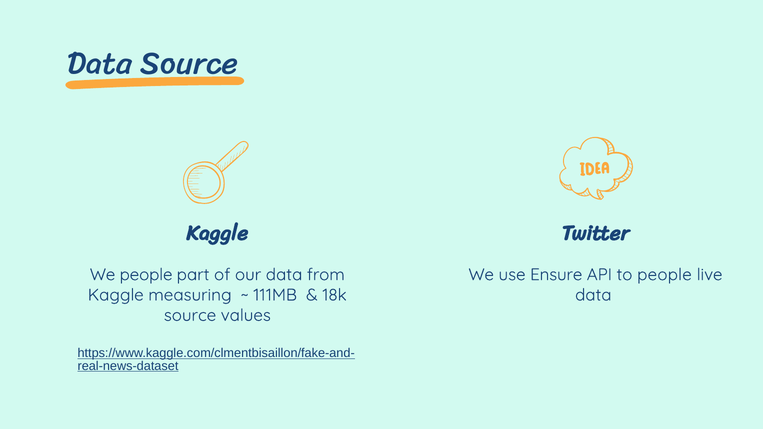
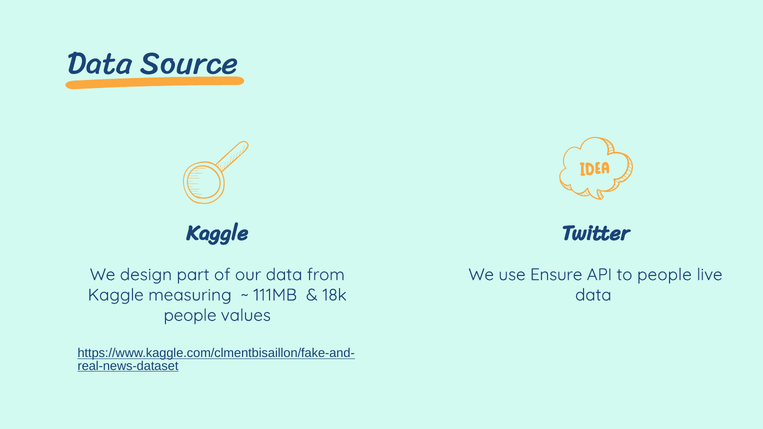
We people: people -> design (146, 275)
source: source -> people (190, 315)
